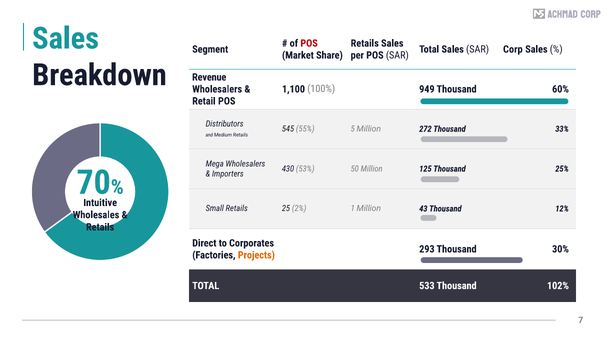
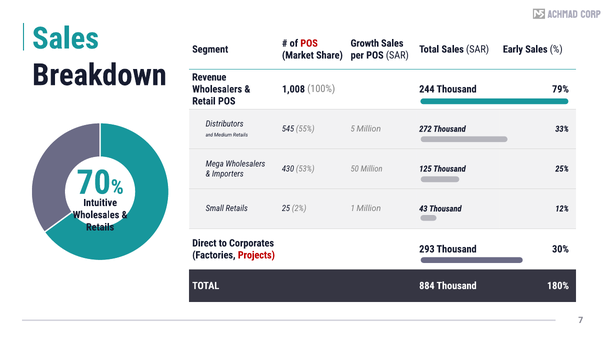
Retails: Retails -> Growth (365, 43)
Corp: Corp -> Early (513, 49)
1,100: 1,100 -> 1,008 (293, 89)
949: 949 -> 244 (427, 89)
60%: 60% -> 79% (560, 89)
Projects colour: orange -> red (256, 255)
533: 533 -> 884 (427, 285)
102%: 102% -> 180% (558, 285)
